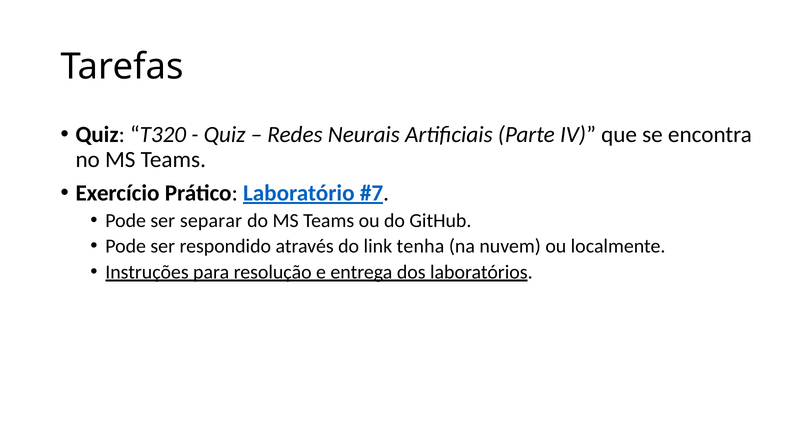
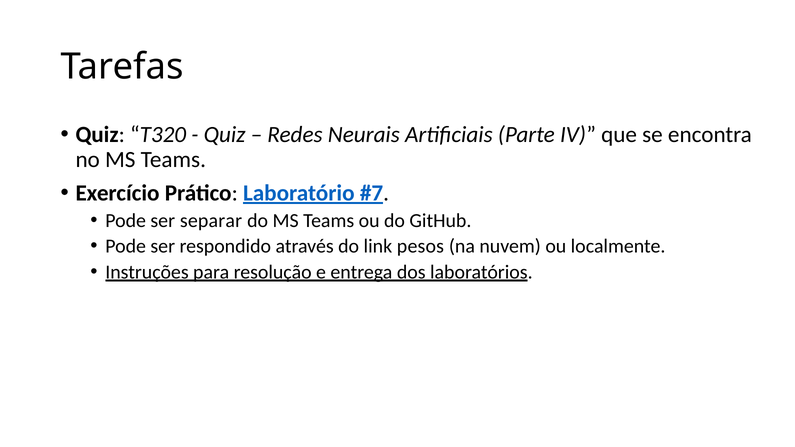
tenha: tenha -> pesos (420, 246)
